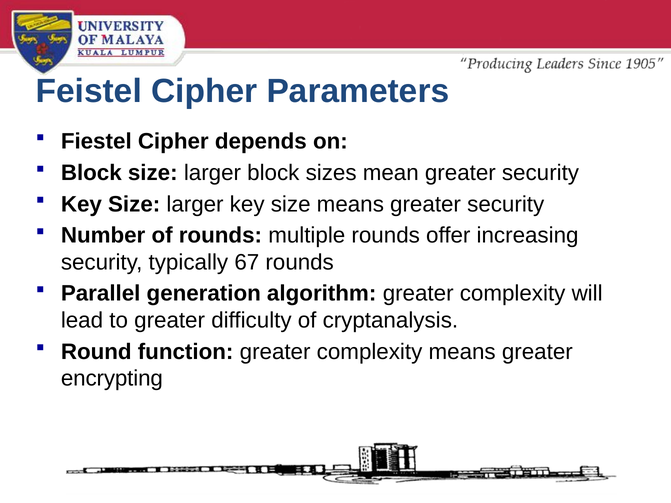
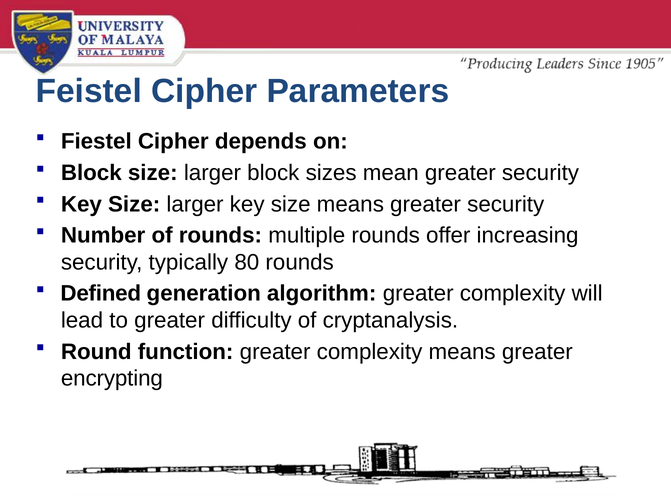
67: 67 -> 80 (247, 262)
Parallel: Parallel -> Defined (101, 294)
